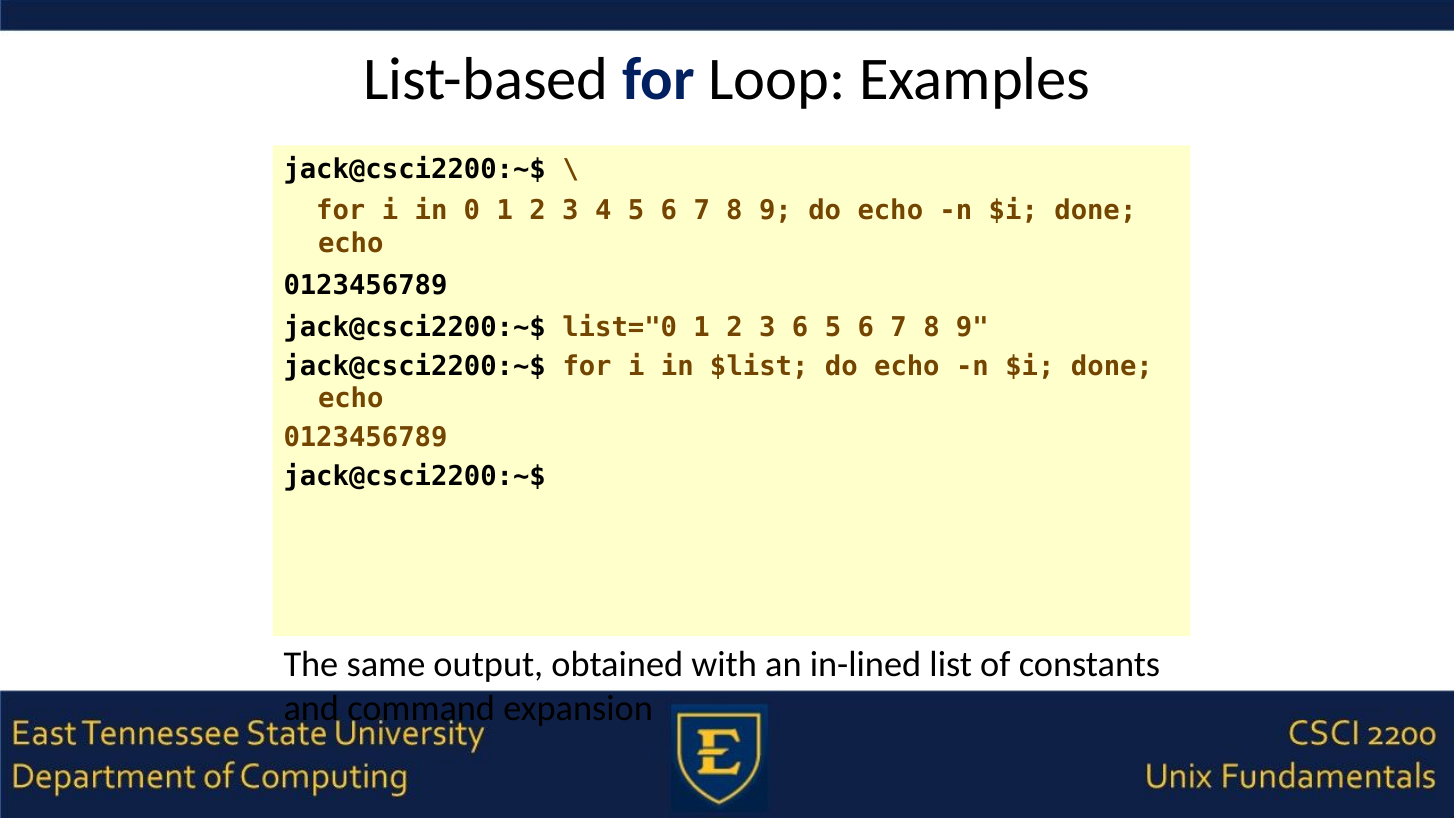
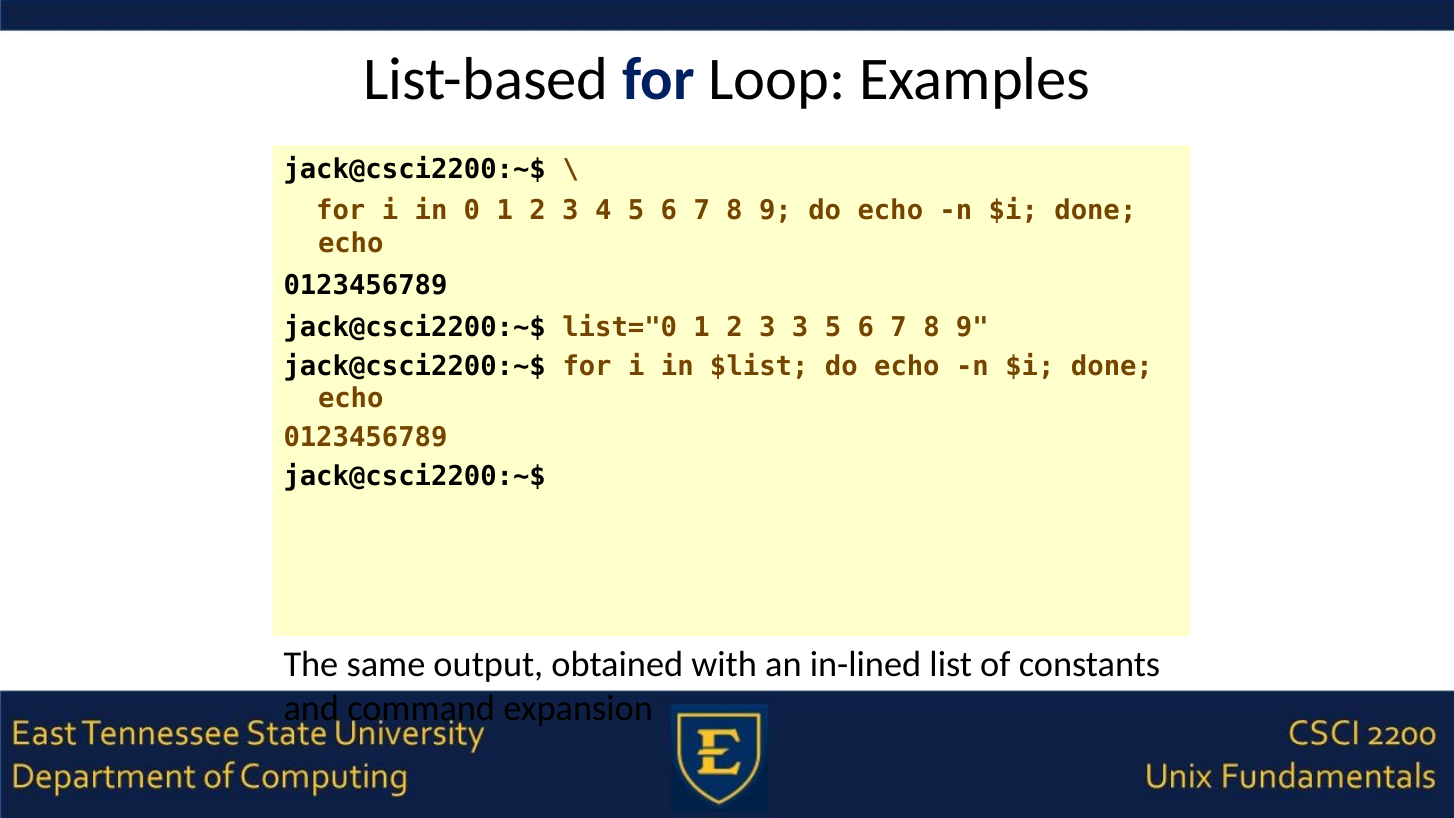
3 6: 6 -> 3 (800, 327)
